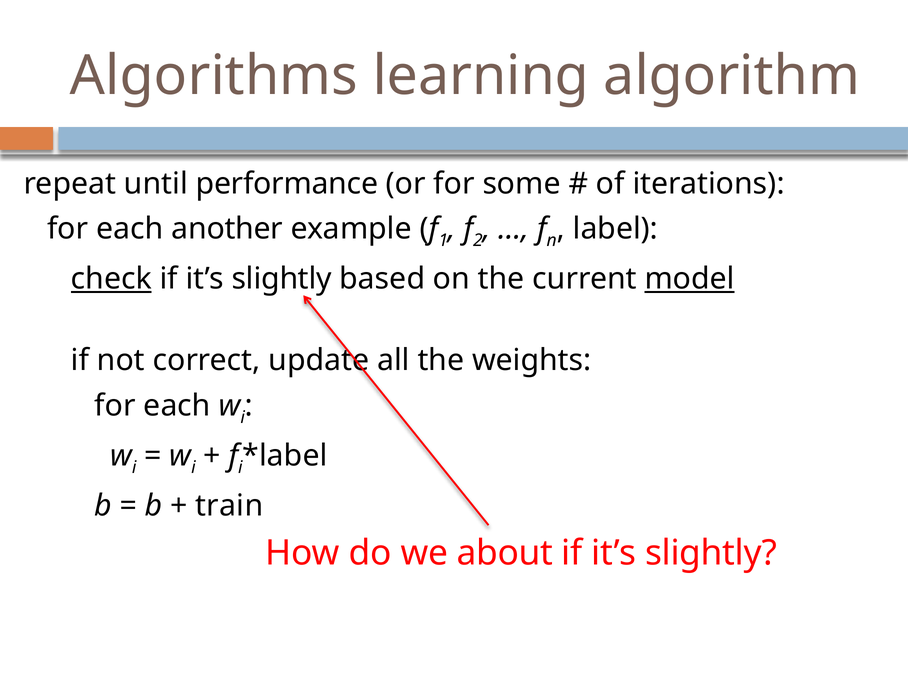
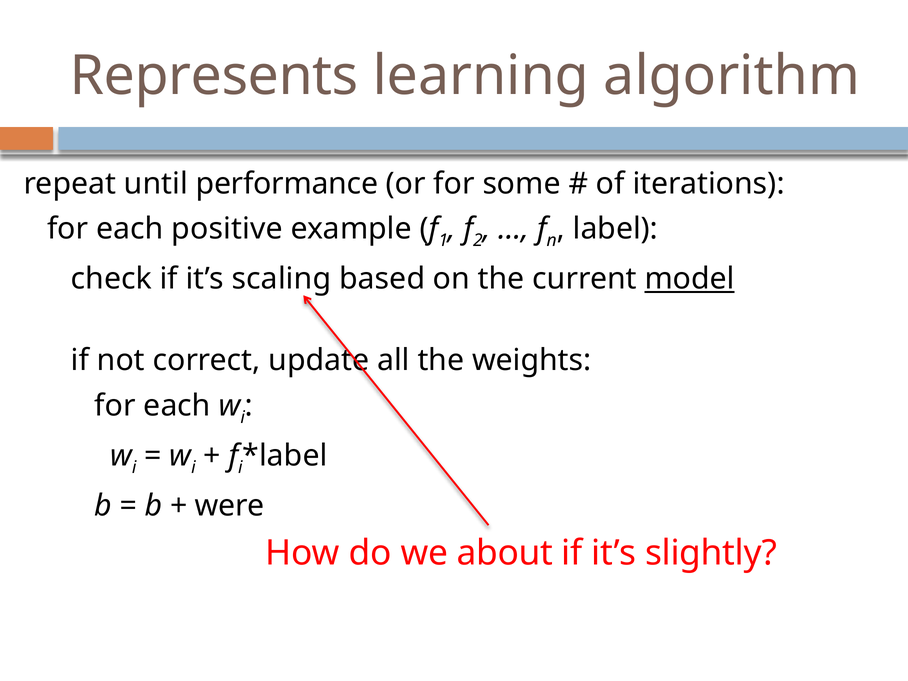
Algorithms: Algorithms -> Represents (214, 76)
another: another -> positive (227, 229)
check underline: present -> none (111, 279)
slightly: slightly -> scaling (282, 279)
train: train -> were (230, 506)
